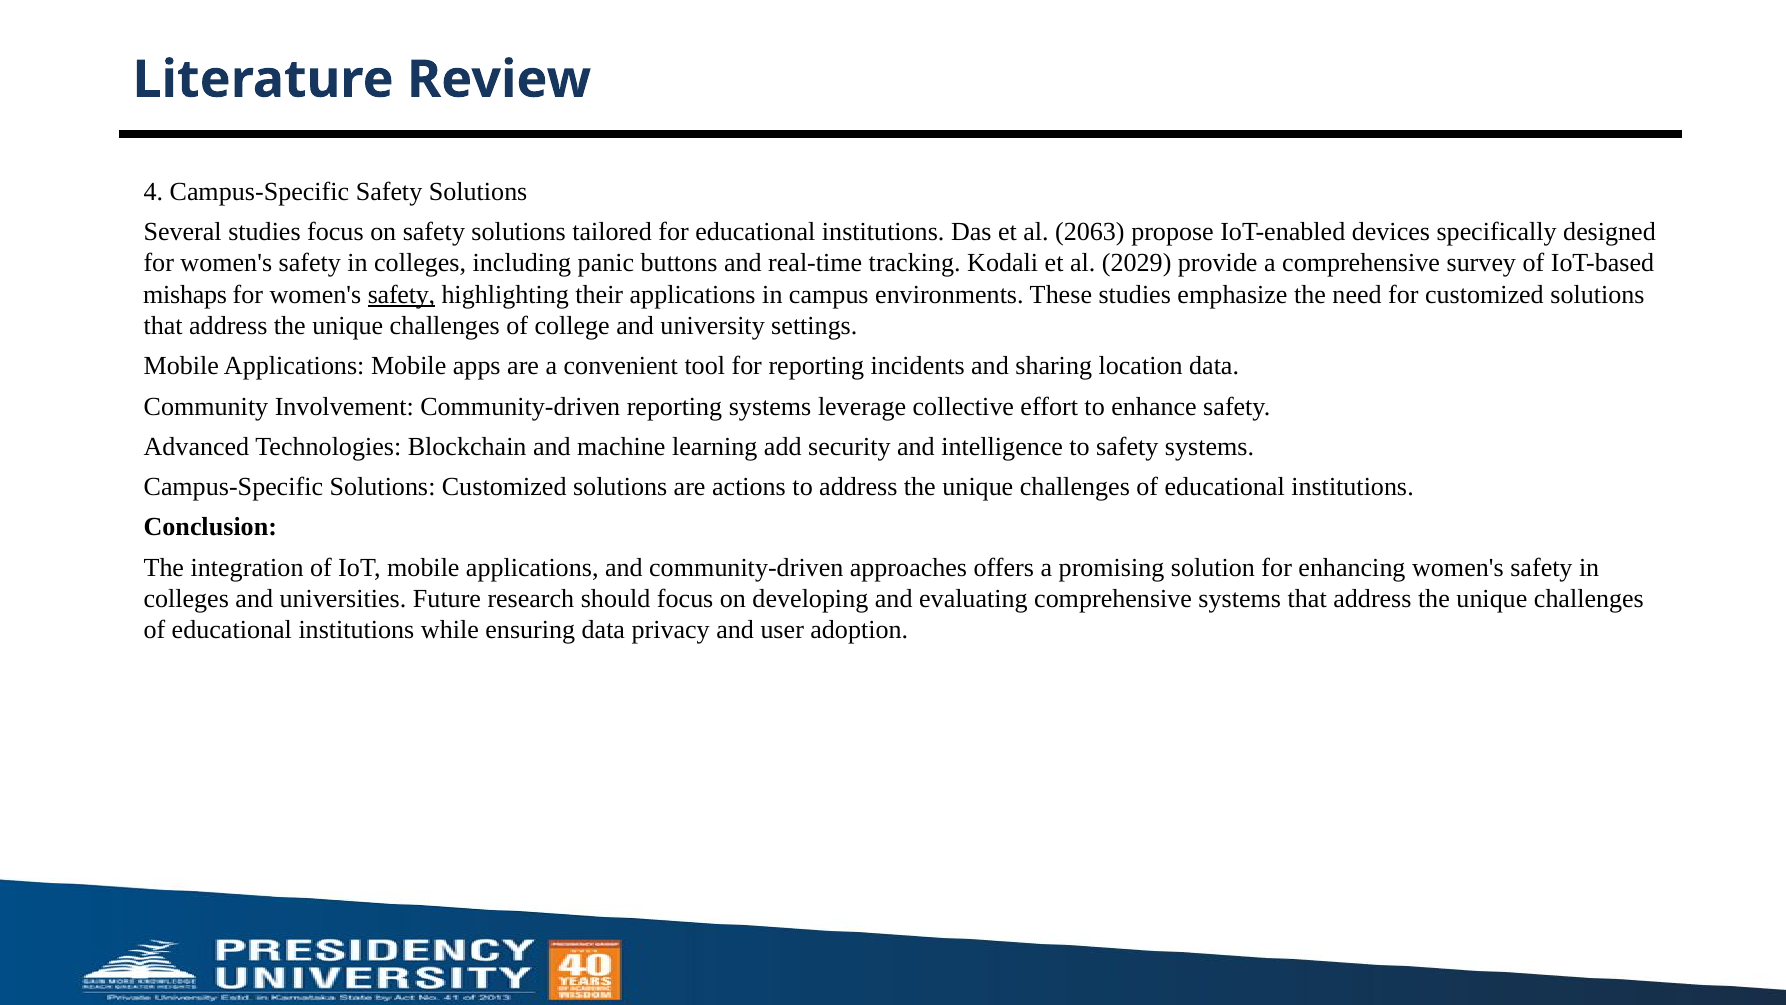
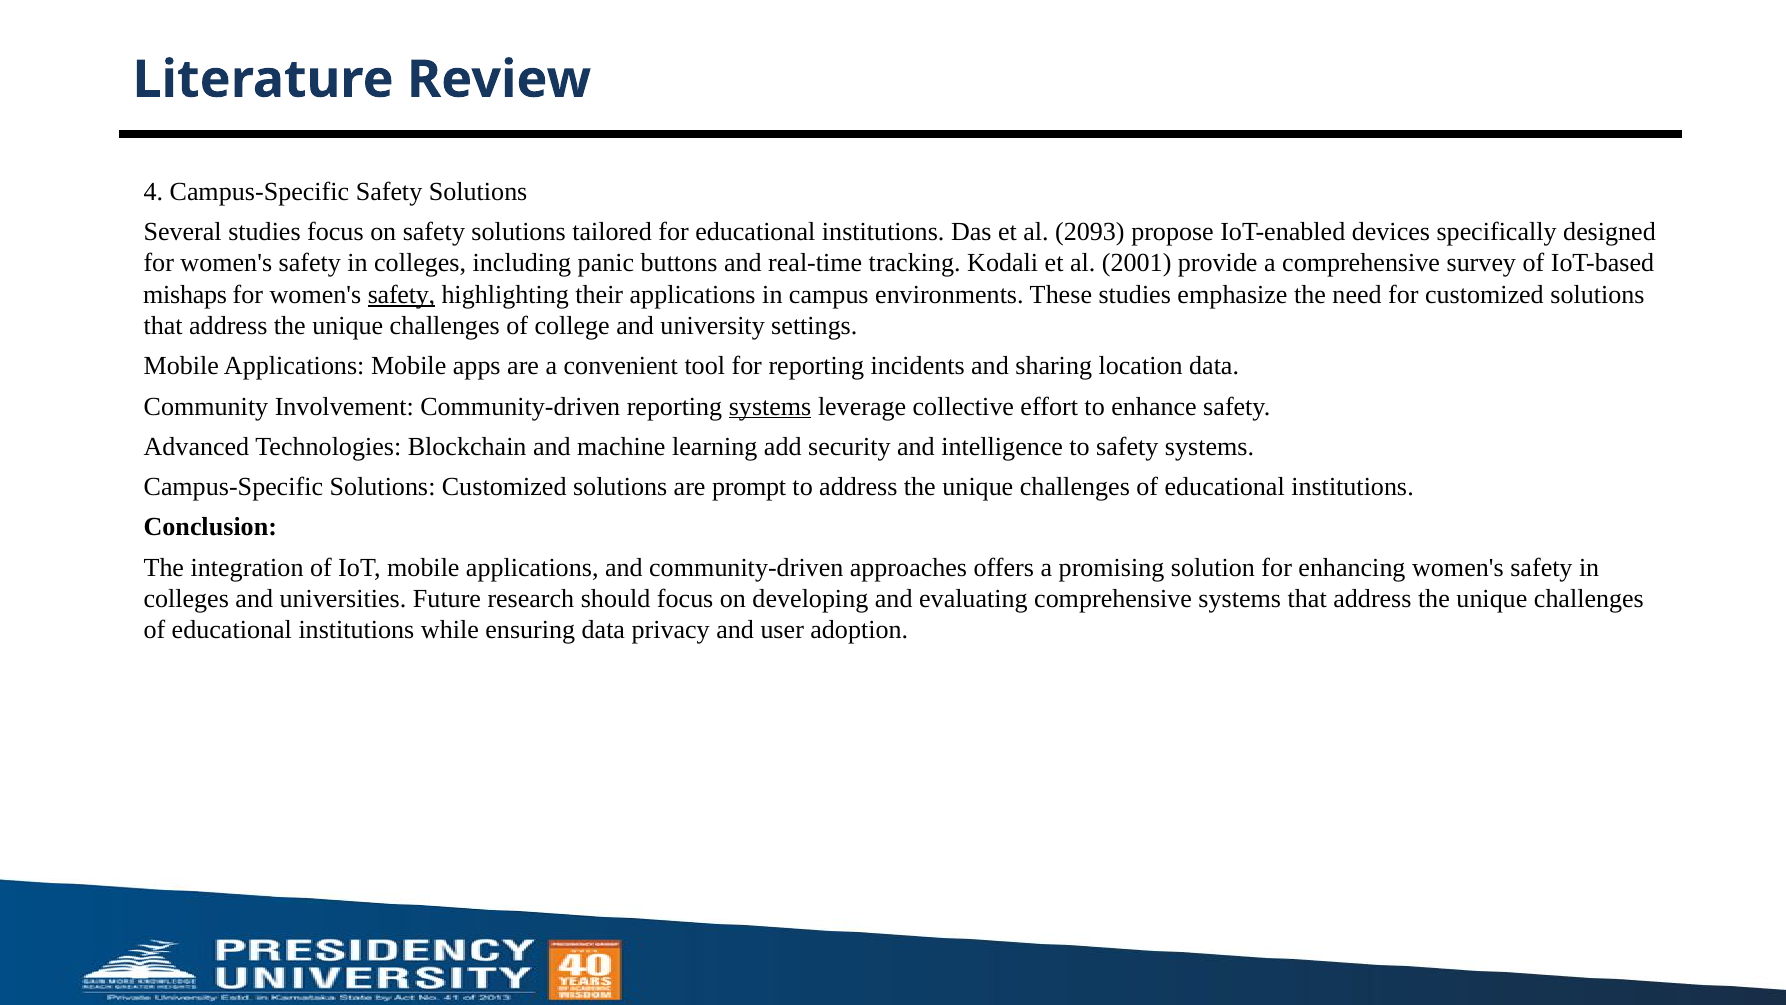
2063: 2063 -> 2093 (1090, 232)
2029: 2029 -> 2001 (1137, 263)
systems underline: none -> present (770, 406)
actions: actions -> prompt (749, 487)
